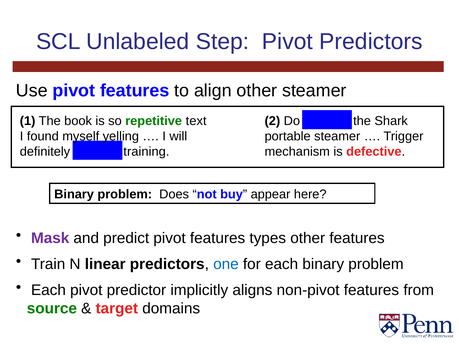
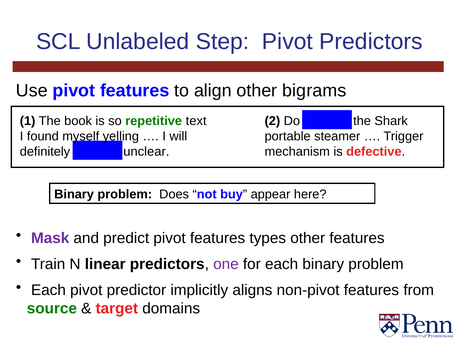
other steamer: steamer -> bigrams (314, 91)
training: training -> unclear (146, 152)
one colour: blue -> purple (226, 264)
